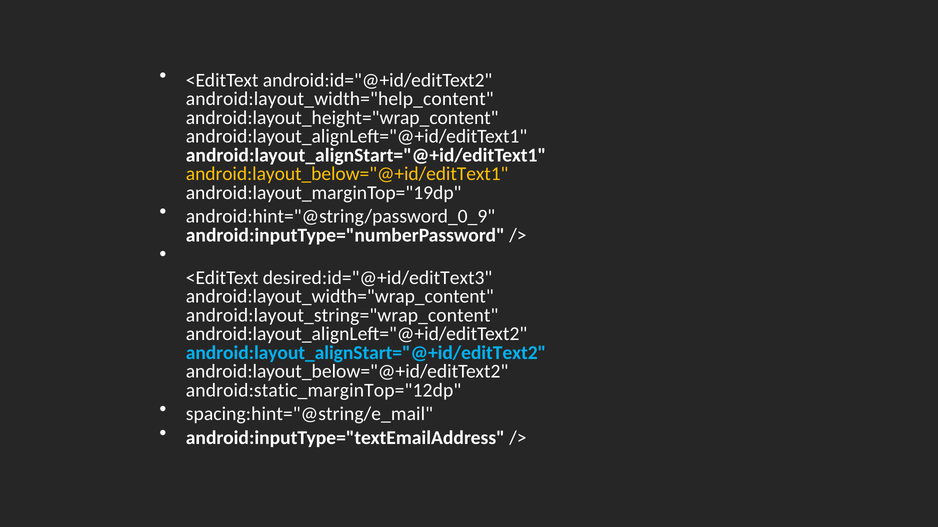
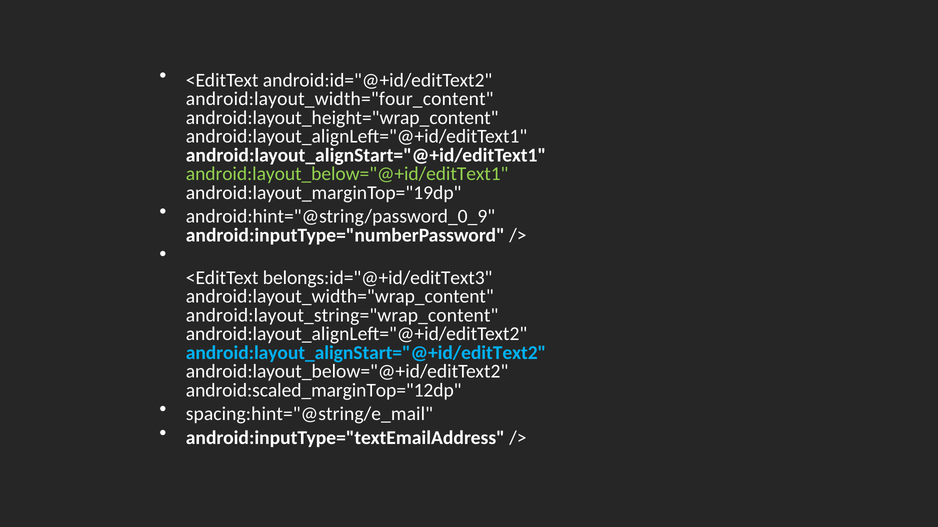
android:layout_width="help_content: android:layout_width="help_content -> android:layout_width="four_content (340, 99)
android:layout_below="@+id/editText1 colour: yellow -> light green (347, 174)
desired:id="@+id/editText3: desired:id="@+id/editText3 -> belongs:id="@+id/editText3 (378, 278)
android:static_marginTop="12dp: android:static_marginTop="12dp -> android:scaled_marginTop="12dp (324, 391)
